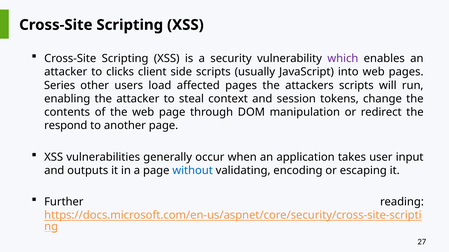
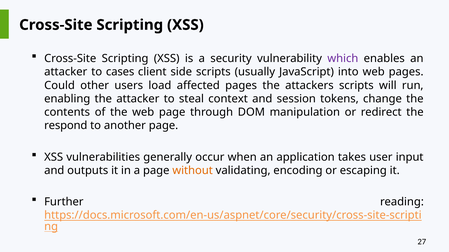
clicks: clicks -> cases (120, 72)
Series: Series -> Could (60, 85)
without colour: blue -> orange (193, 171)
